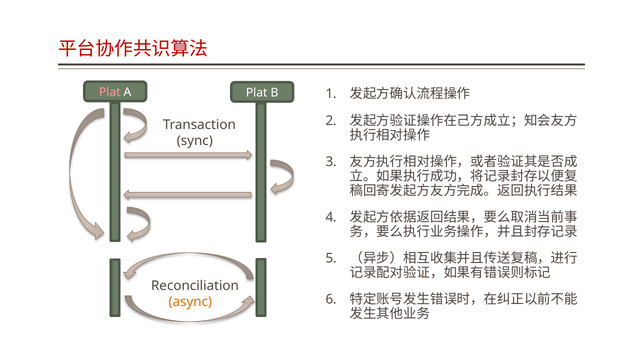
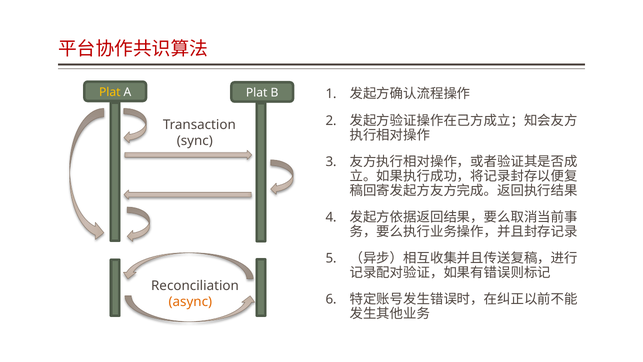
Plat colour: pink -> yellow (110, 92)
